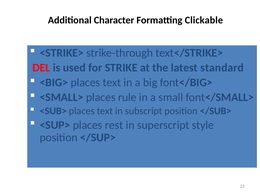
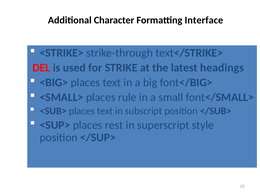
Clickable: Clickable -> Interface (204, 20)
standard: standard -> headings (222, 68)
